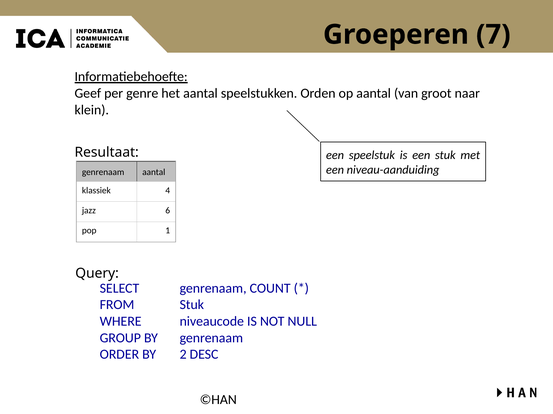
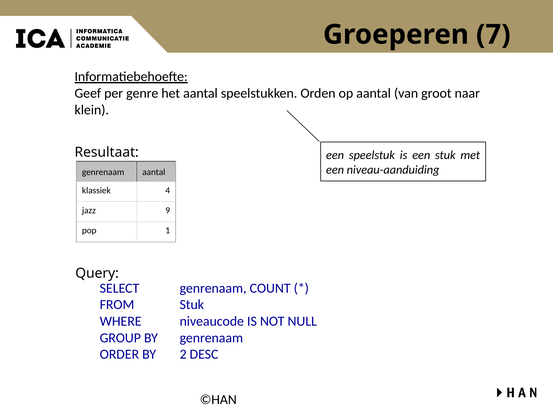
6: 6 -> 9 (168, 211)
